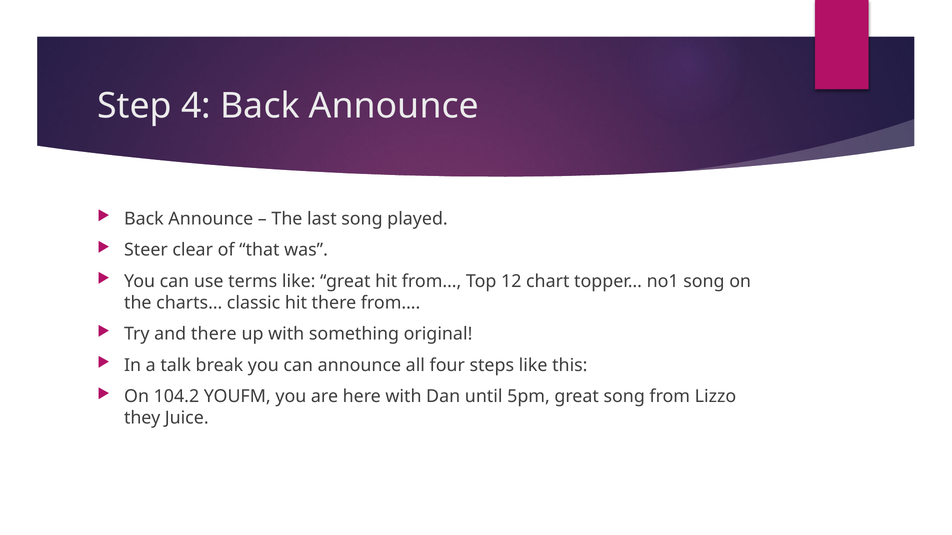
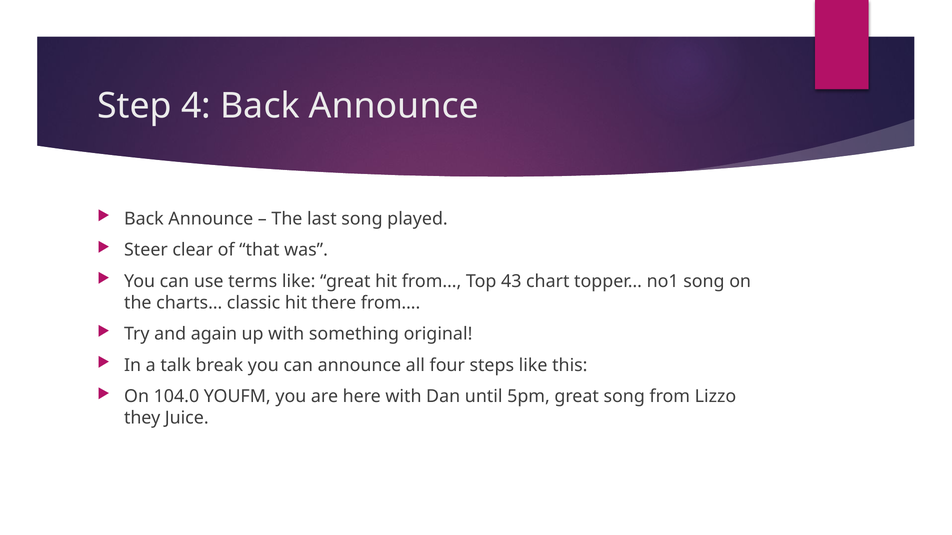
12: 12 -> 43 (511, 282)
and there: there -> again (214, 334)
104.2: 104.2 -> 104.0 (176, 397)
